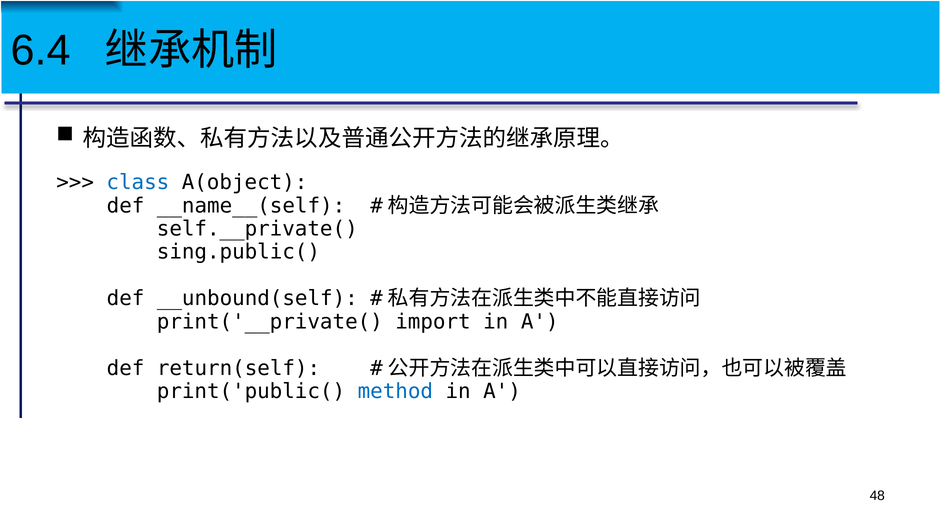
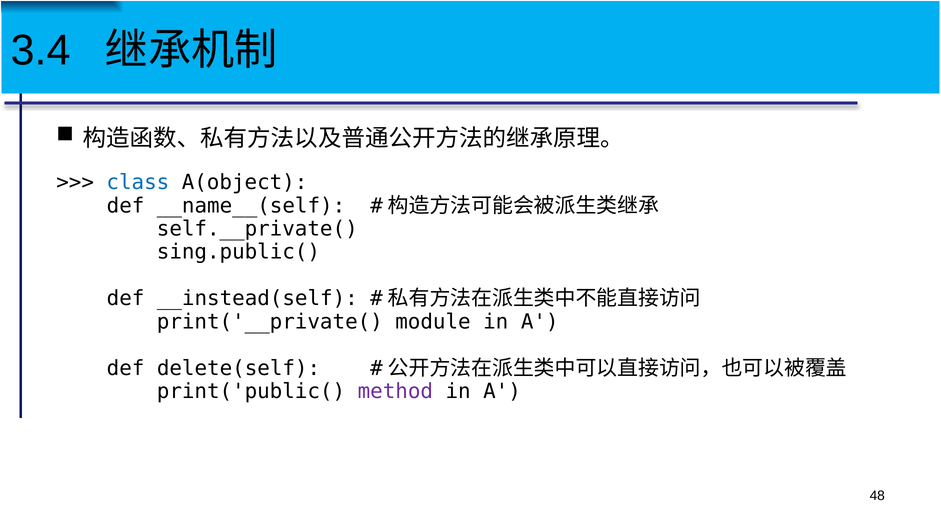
6.4: 6.4 -> 3.4 (41, 50)
__unbound(self: __unbound(self -> __instead(self (257, 299)
import: import -> module (433, 322)
return(self: return(self -> delete(self (239, 368)
method colour: blue -> purple (395, 392)
